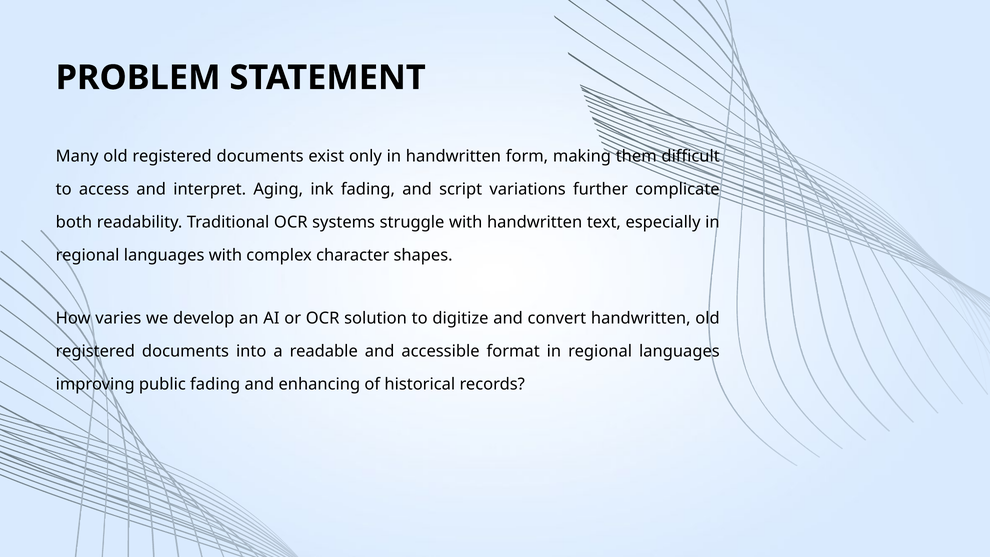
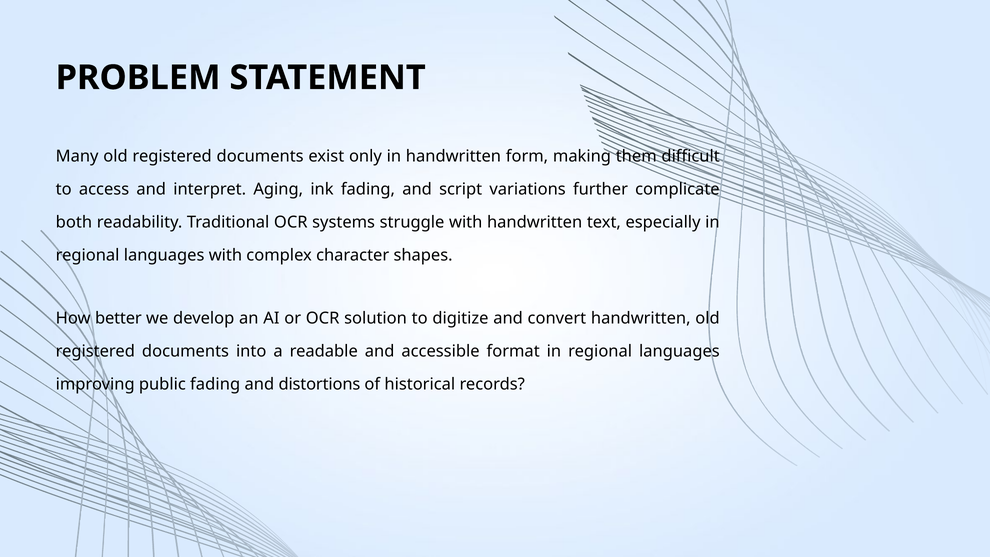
varies: varies -> better (118, 318)
enhancing: enhancing -> distortions (319, 384)
